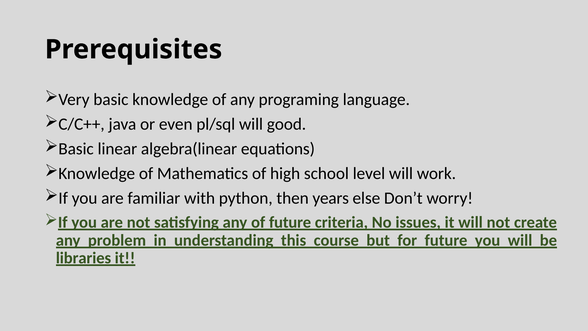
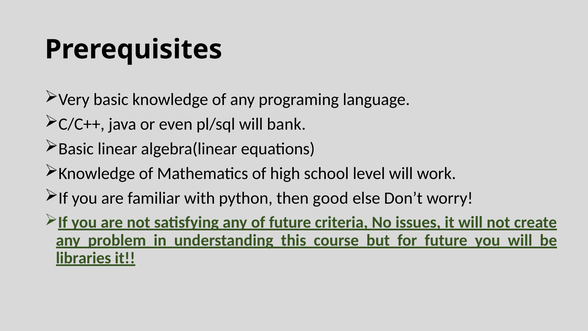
good: good -> bank (286, 124)
years: years -> good (331, 198)
